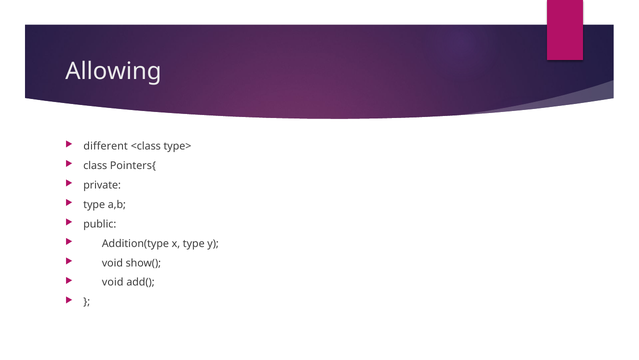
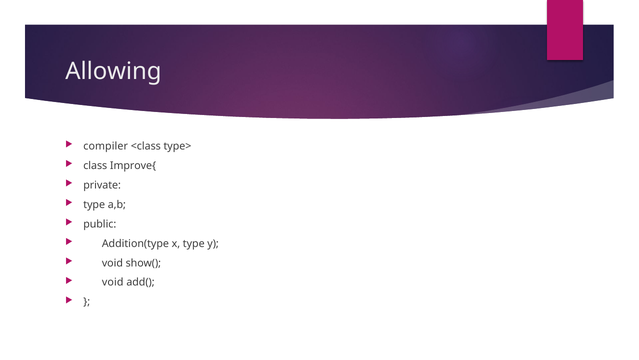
different: different -> compiler (106, 146)
Pointers{: Pointers{ -> Improve{ (133, 165)
